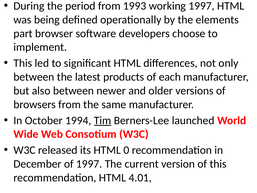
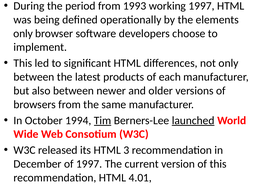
part: part -> only (23, 33)
launched underline: none -> present (193, 120)
0: 0 -> 3 (126, 150)
